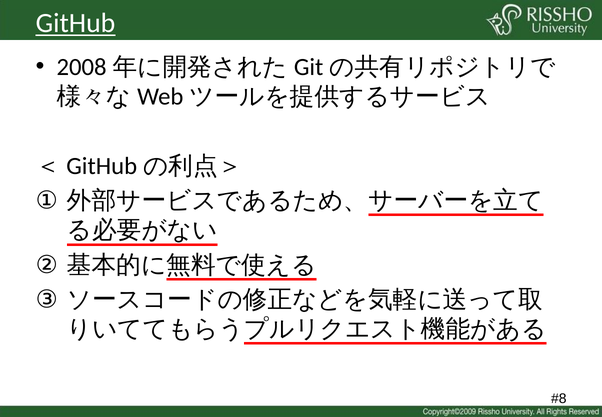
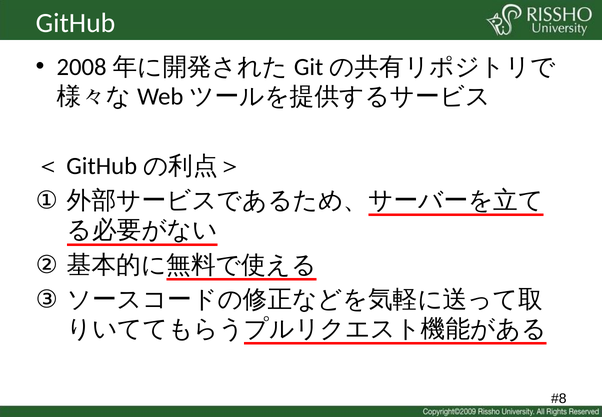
GitHub underline: present -> none (75, 23)
